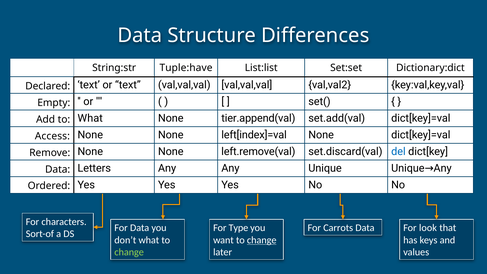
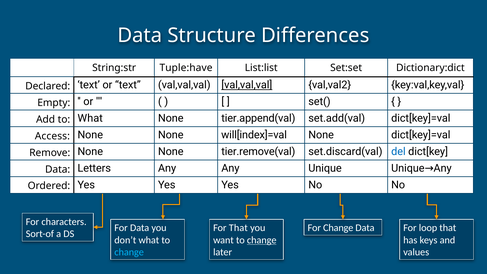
val,val,val underline: none -> present (247, 85)
left[index]=val: left[index]=val -> will[index]=val (254, 135)
left.remove(val: left.remove(val -> tier.remove(val (258, 152)
For Type: Type -> That (238, 228)
For Carrots: Carrots -> Change (338, 228)
look: look -> loop (428, 228)
change colour: light green -> light blue (129, 252)
